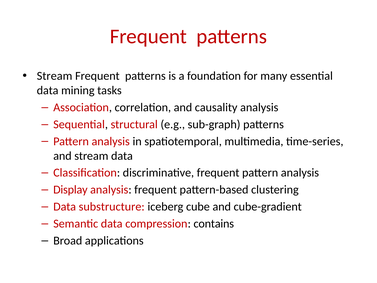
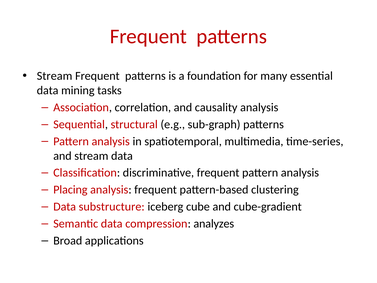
Display: Display -> Placing (70, 190)
contains: contains -> analyzes (214, 223)
